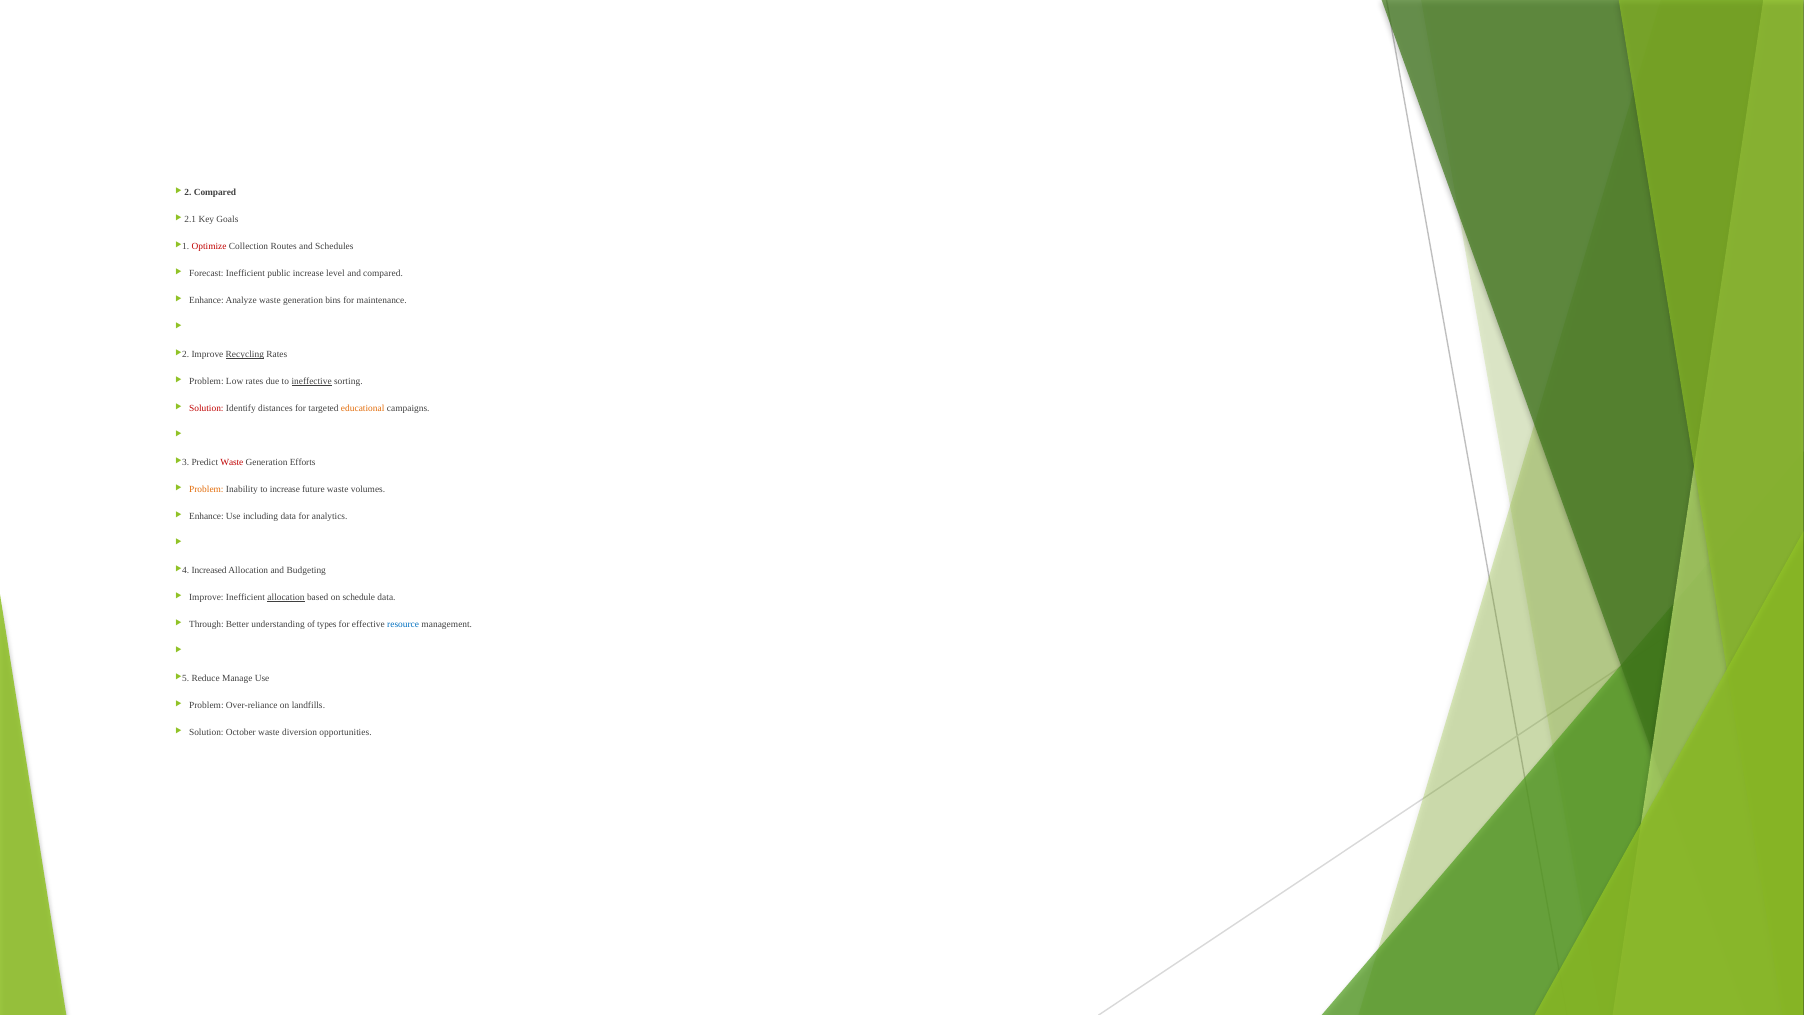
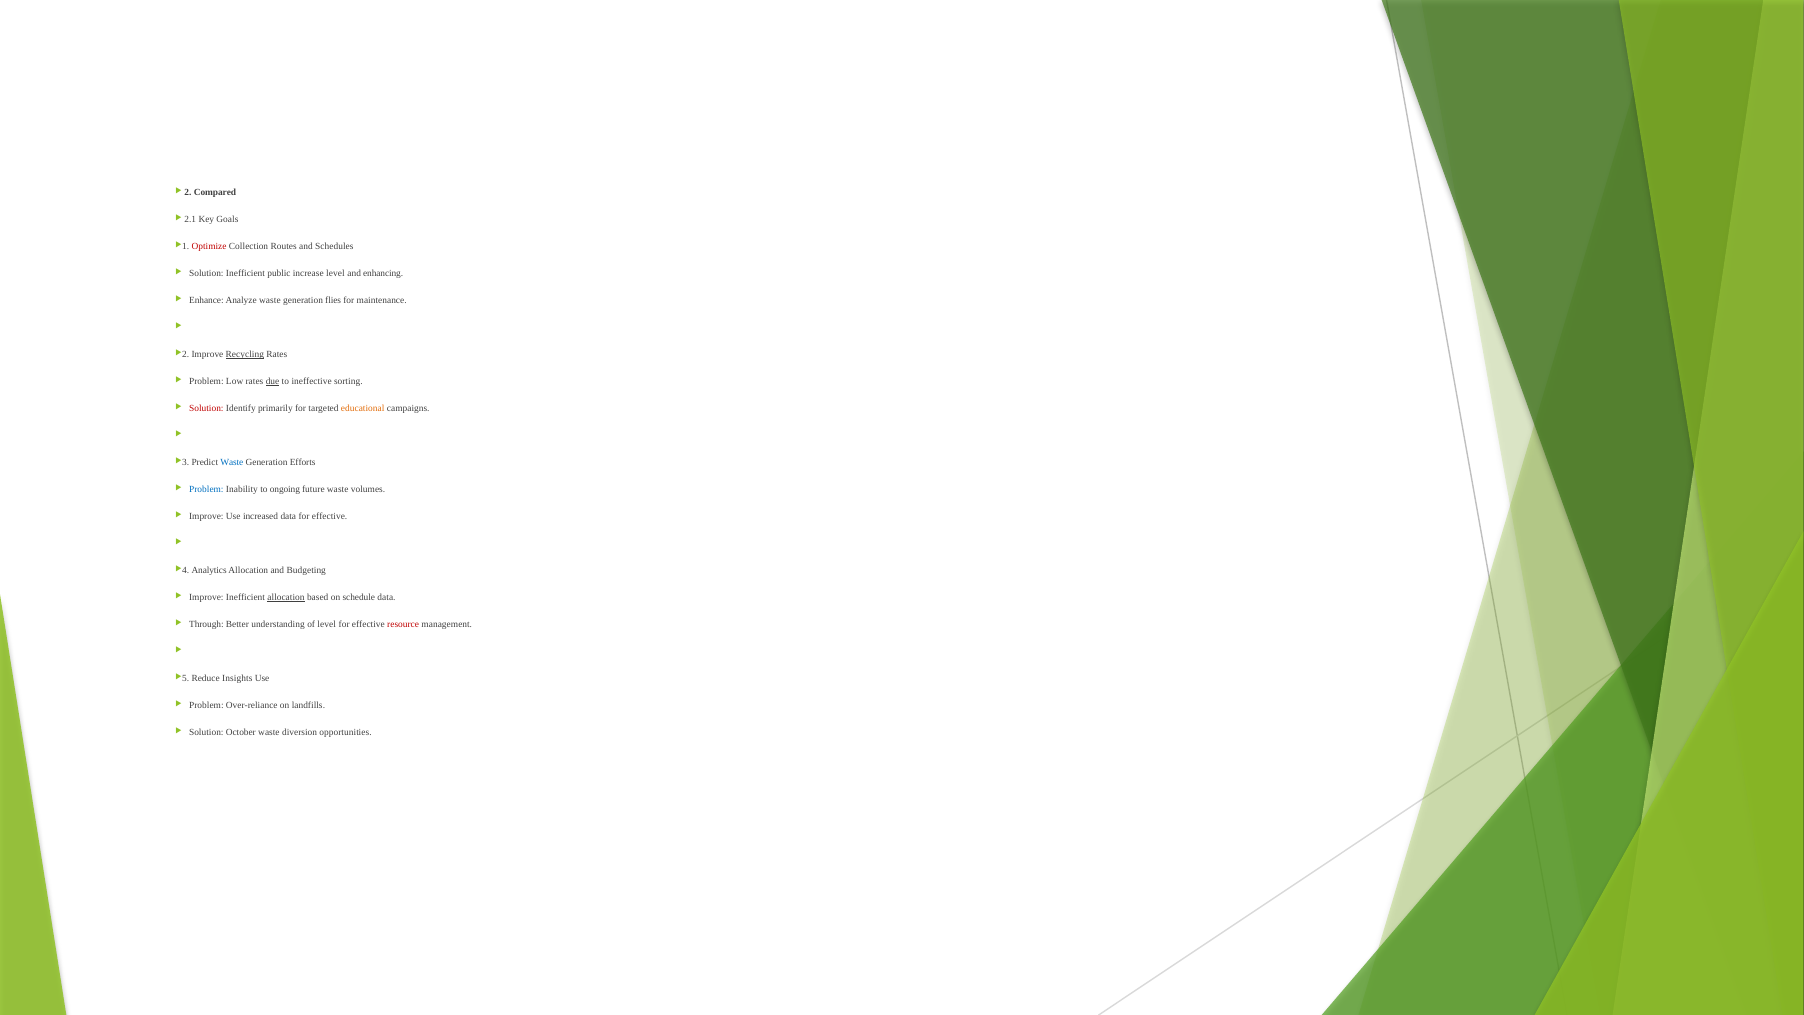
Forecast: Forecast -> Solution (206, 273)
and compared: compared -> enhancing (383, 273)
bins: bins -> flies (333, 300)
due underline: none -> present (273, 381)
ineffective underline: present -> none (312, 381)
distances: distances -> primarily (275, 408)
Waste colour: red -> blue (232, 462)
Problem colour: orange -> blue (206, 489)
to increase: increase -> ongoing (285, 489)
Enhance: Enhance -> Improve (206, 516)
including: including -> increased (261, 516)
data for analytics: analytics -> effective (330, 516)
Increased: Increased -> Analytics (209, 570)
of types: types -> level (327, 624)
resource colour: blue -> red (403, 624)
Manage: Manage -> Insights (237, 678)
